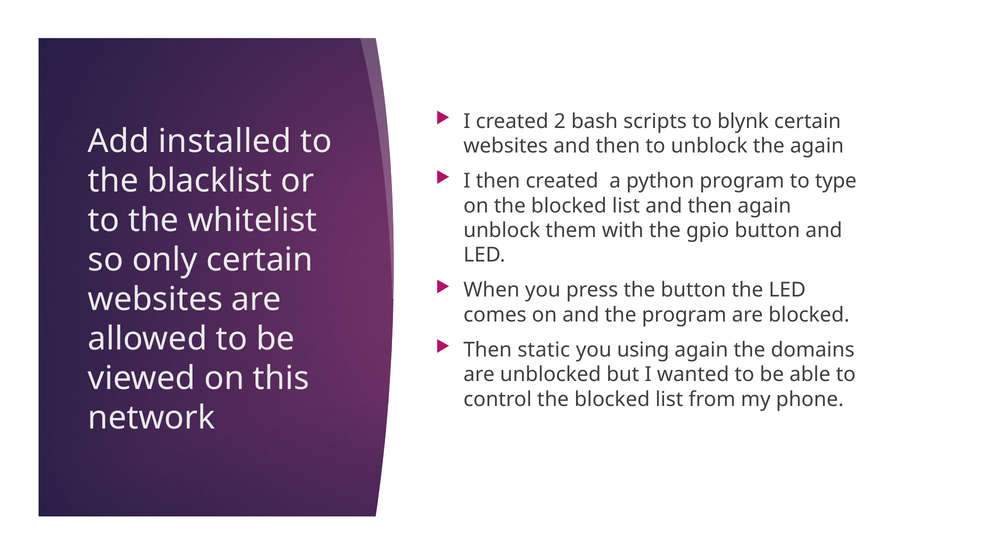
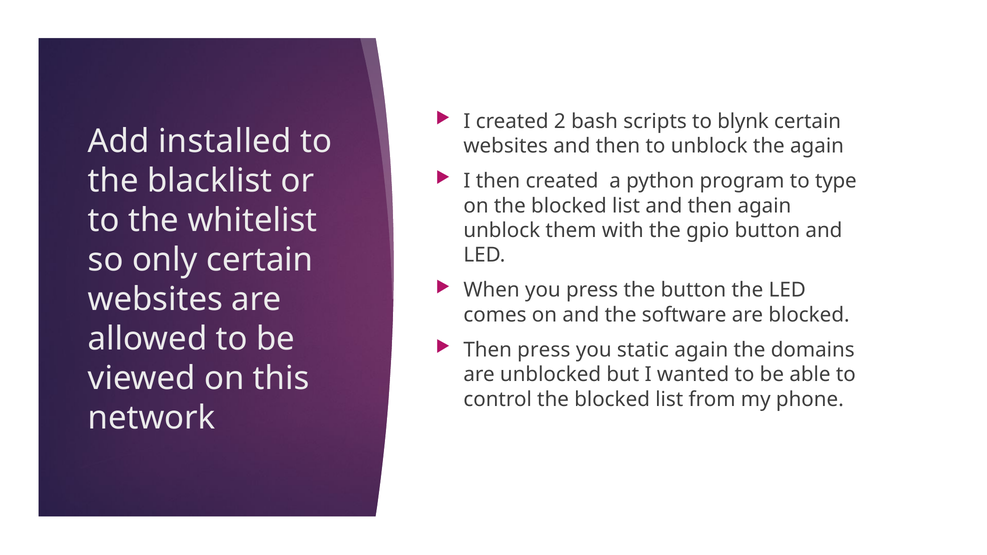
the program: program -> software (684, 315)
Then static: static -> press (544, 350)
using: using -> static (643, 350)
